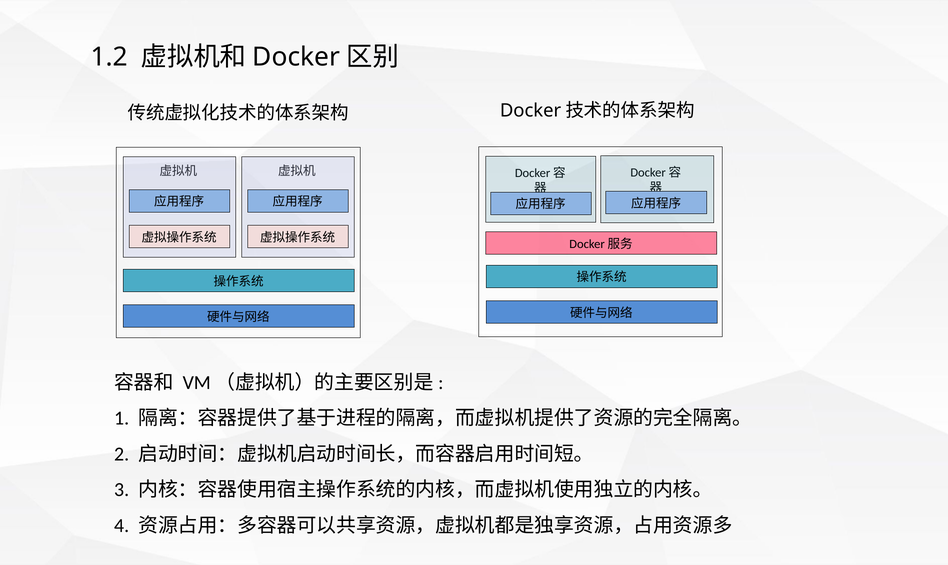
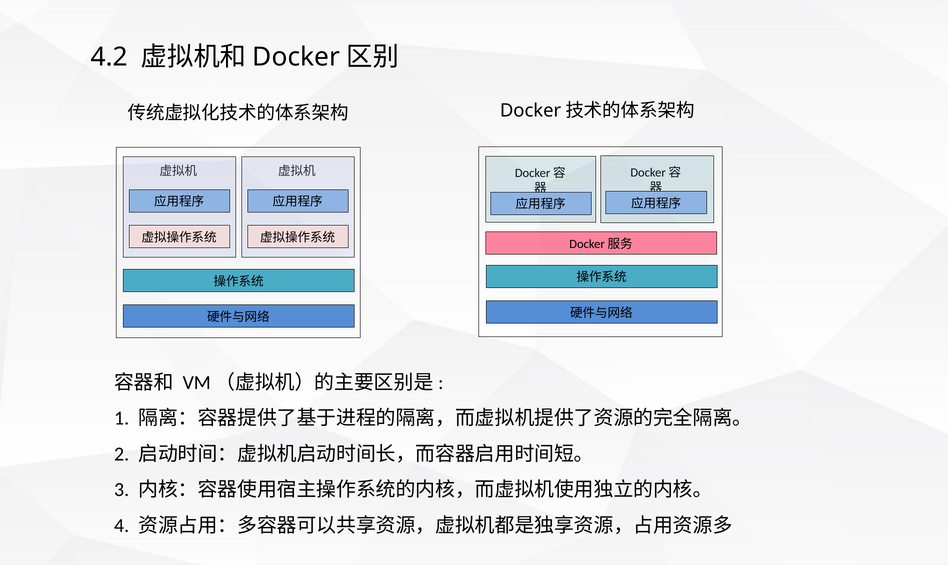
1.2: 1.2 -> 4.2 (109, 57)
